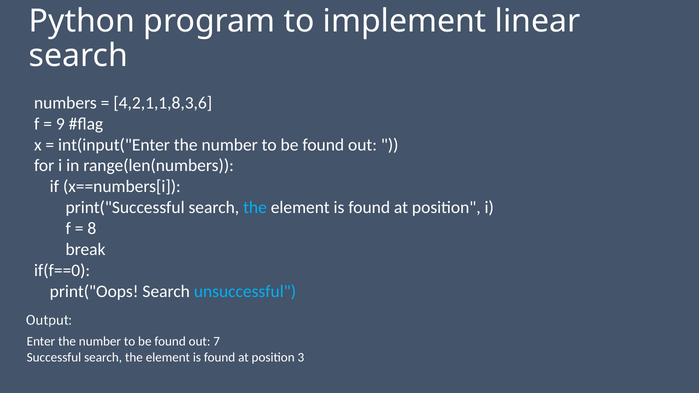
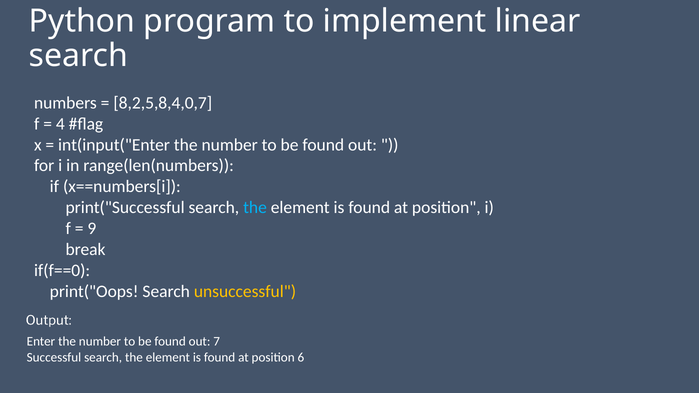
4,2,1,1,8,3,6: 4,2,1,1,8,3,6 -> 8,2,5,8,4,0,7 (163, 103)
9: 9 -> 4 (60, 124)
8: 8 -> 9 (92, 229)
unsuccessful colour: light blue -> yellow (245, 292)
3: 3 -> 6 (301, 357)
